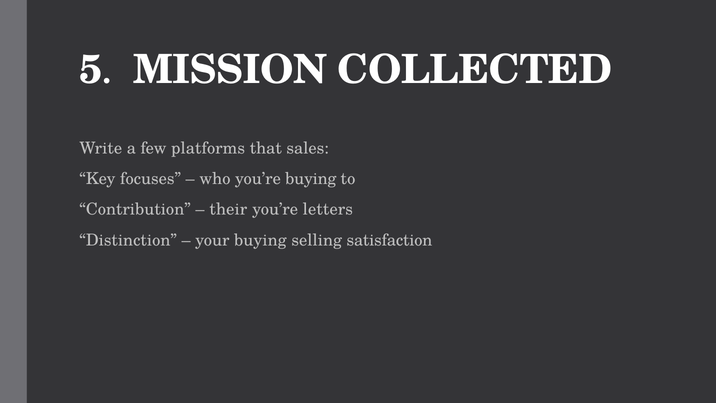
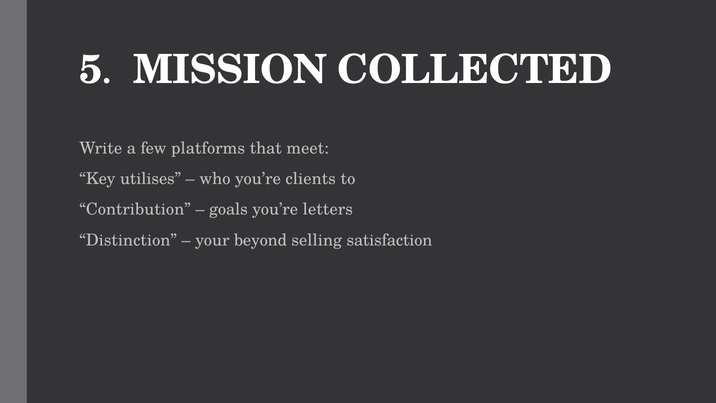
sales: sales -> meet (308, 148)
focuses: focuses -> utilises (151, 179)
you’re buying: buying -> clients (311, 179)
their: their -> goals (228, 209)
your buying: buying -> beyond (261, 240)
